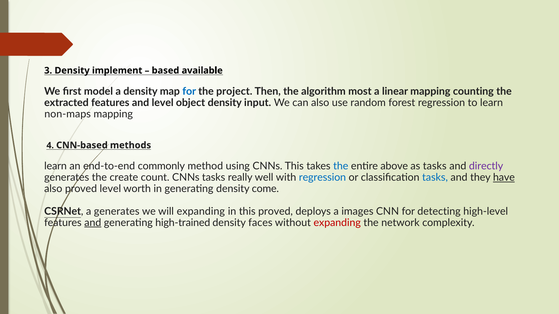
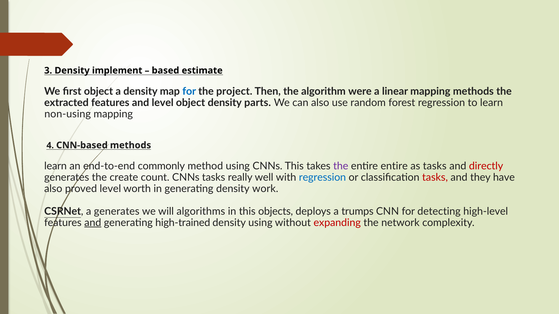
available: available -> estimate (202, 71)
first model: model -> object (98, 91)
most: most -> were (360, 91)
mapping counting: counting -> methods (473, 91)
input: input -> parts (258, 103)
non-maps: non-maps -> non-using (68, 114)
the colour: blue -> purple (341, 166)
entire above: above -> entire (394, 166)
directly colour: purple -> red (486, 166)
tasks colour: blue -> red (435, 178)
have underline: present -> none (504, 178)
come: come -> work (265, 189)
will expanding: expanding -> algorithms (201, 212)
this proved: proved -> objects (276, 212)
images: images -> trumps (358, 212)
density faces: faces -> using (260, 223)
